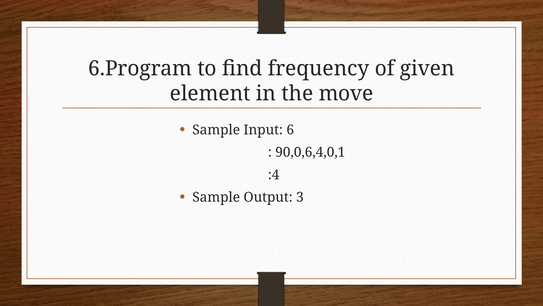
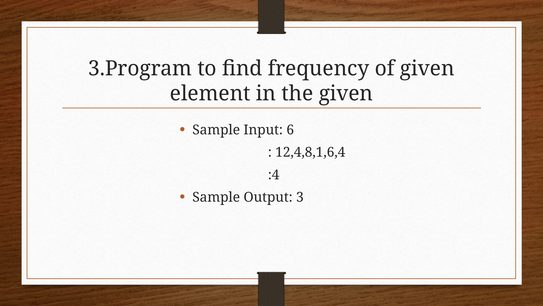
6.Program: 6.Program -> 3.Program (140, 68)
the move: move -> given (346, 93)
90,0,6,4,0,1: 90,0,6,4,0,1 -> 12,4,8,1,6,4 (310, 152)
